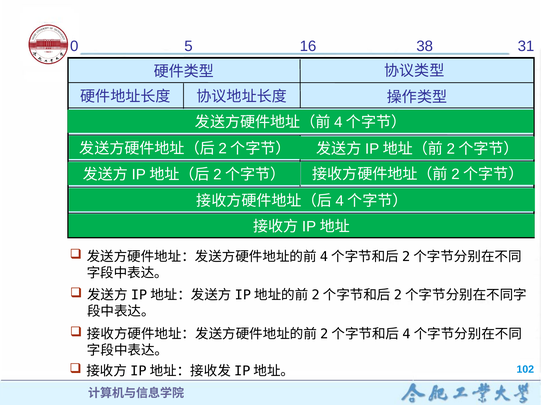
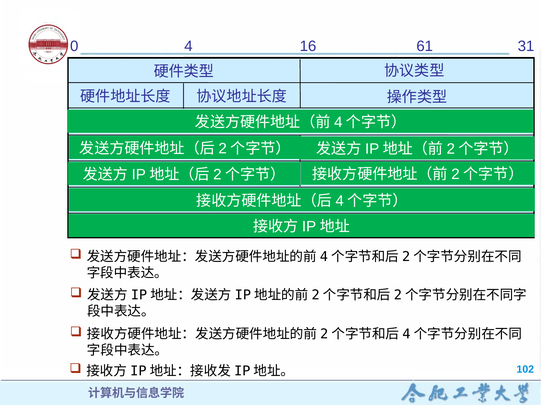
5: 5 -> 4 (188, 46)
38: 38 -> 61 (425, 46)
